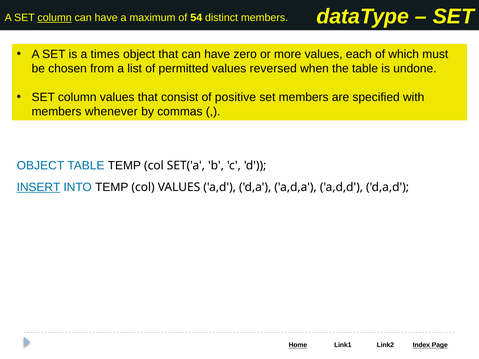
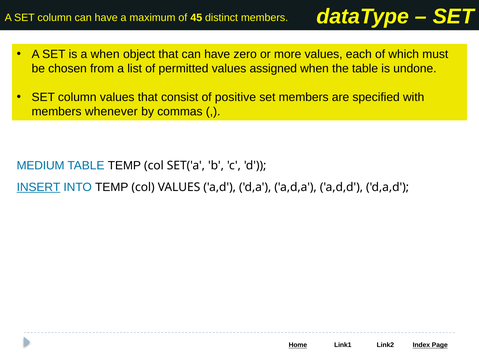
column underline: present -> none (55, 18)
54: 54 -> 45 (196, 18)
a times: times -> when (105, 54)
reversed: reversed -> assigned (273, 69)
OBJECT: OBJECT -> MEDIUM (41, 166)
